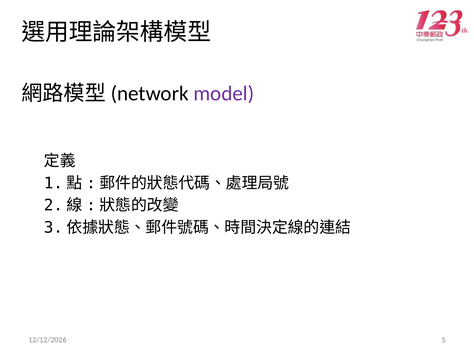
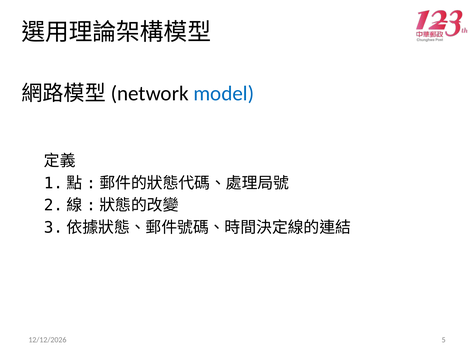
model colour: purple -> blue (224, 93)
